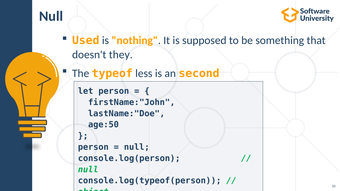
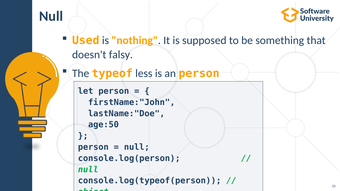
they: they -> falsy (121, 55)
an second: second -> person (199, 73)
